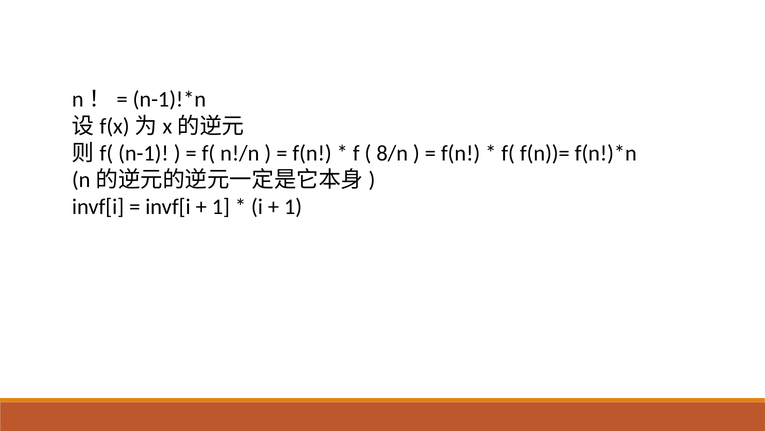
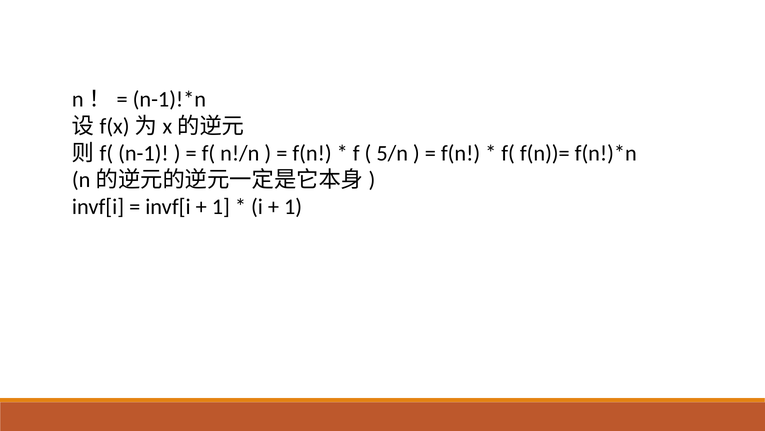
8/n: 8/n -> 5/n (392, 153)
